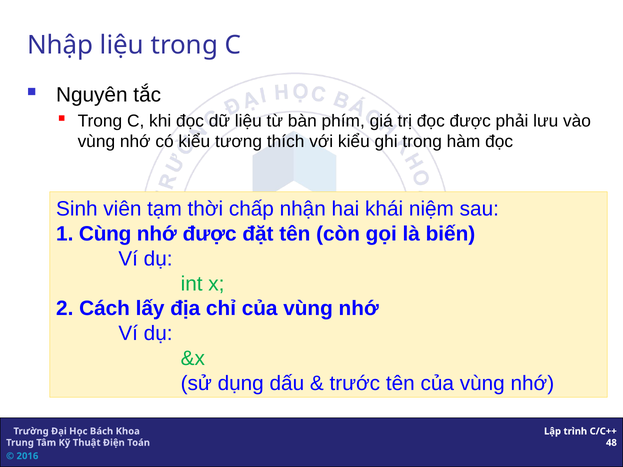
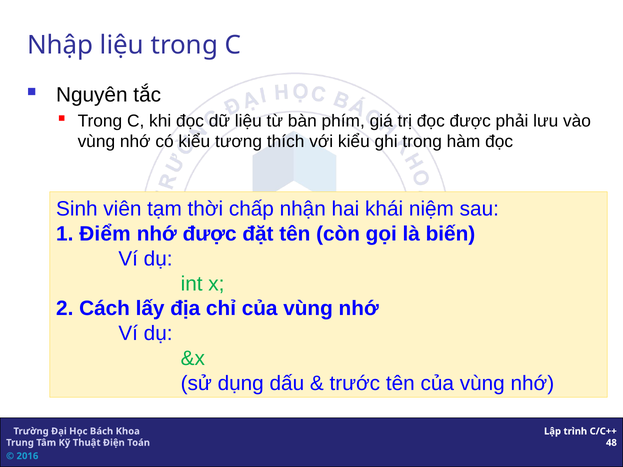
Cùng: Cùng -> Điểm (105, 234)
